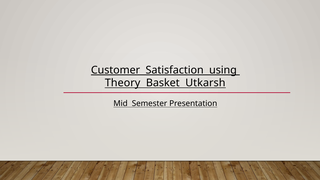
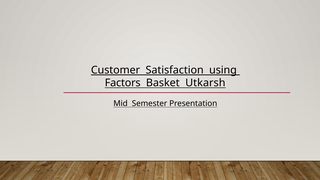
Theory: Theory -> Factors (123, 83)
